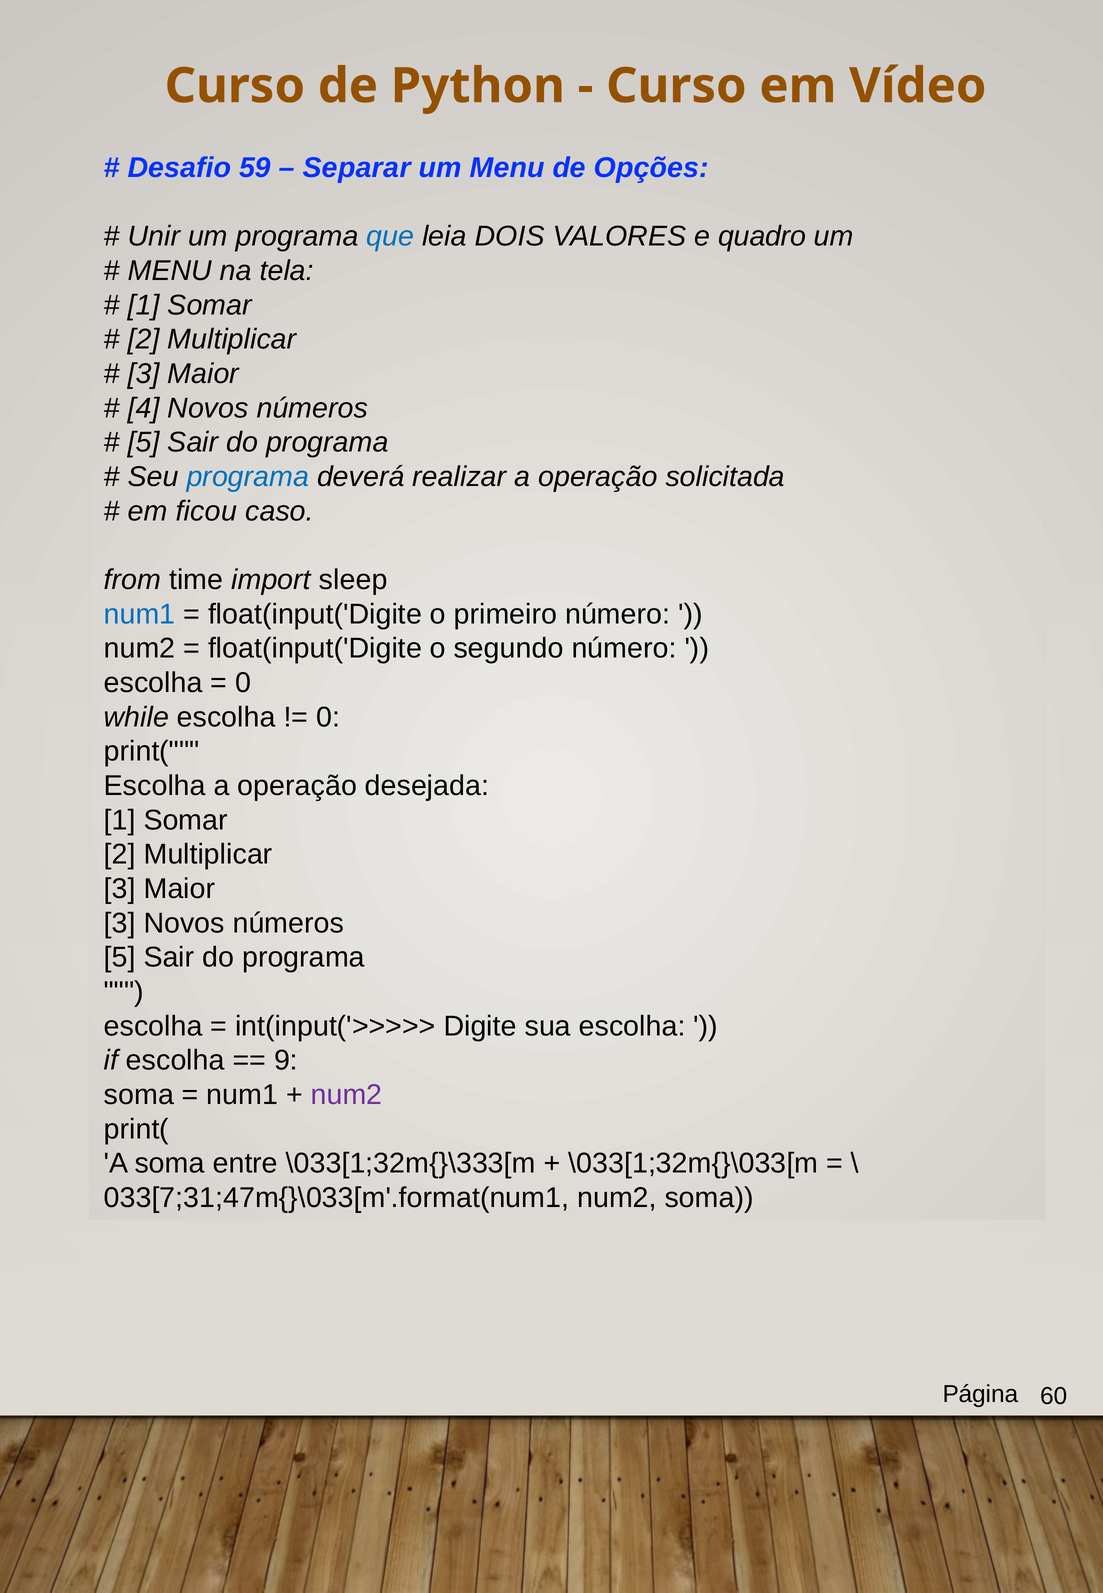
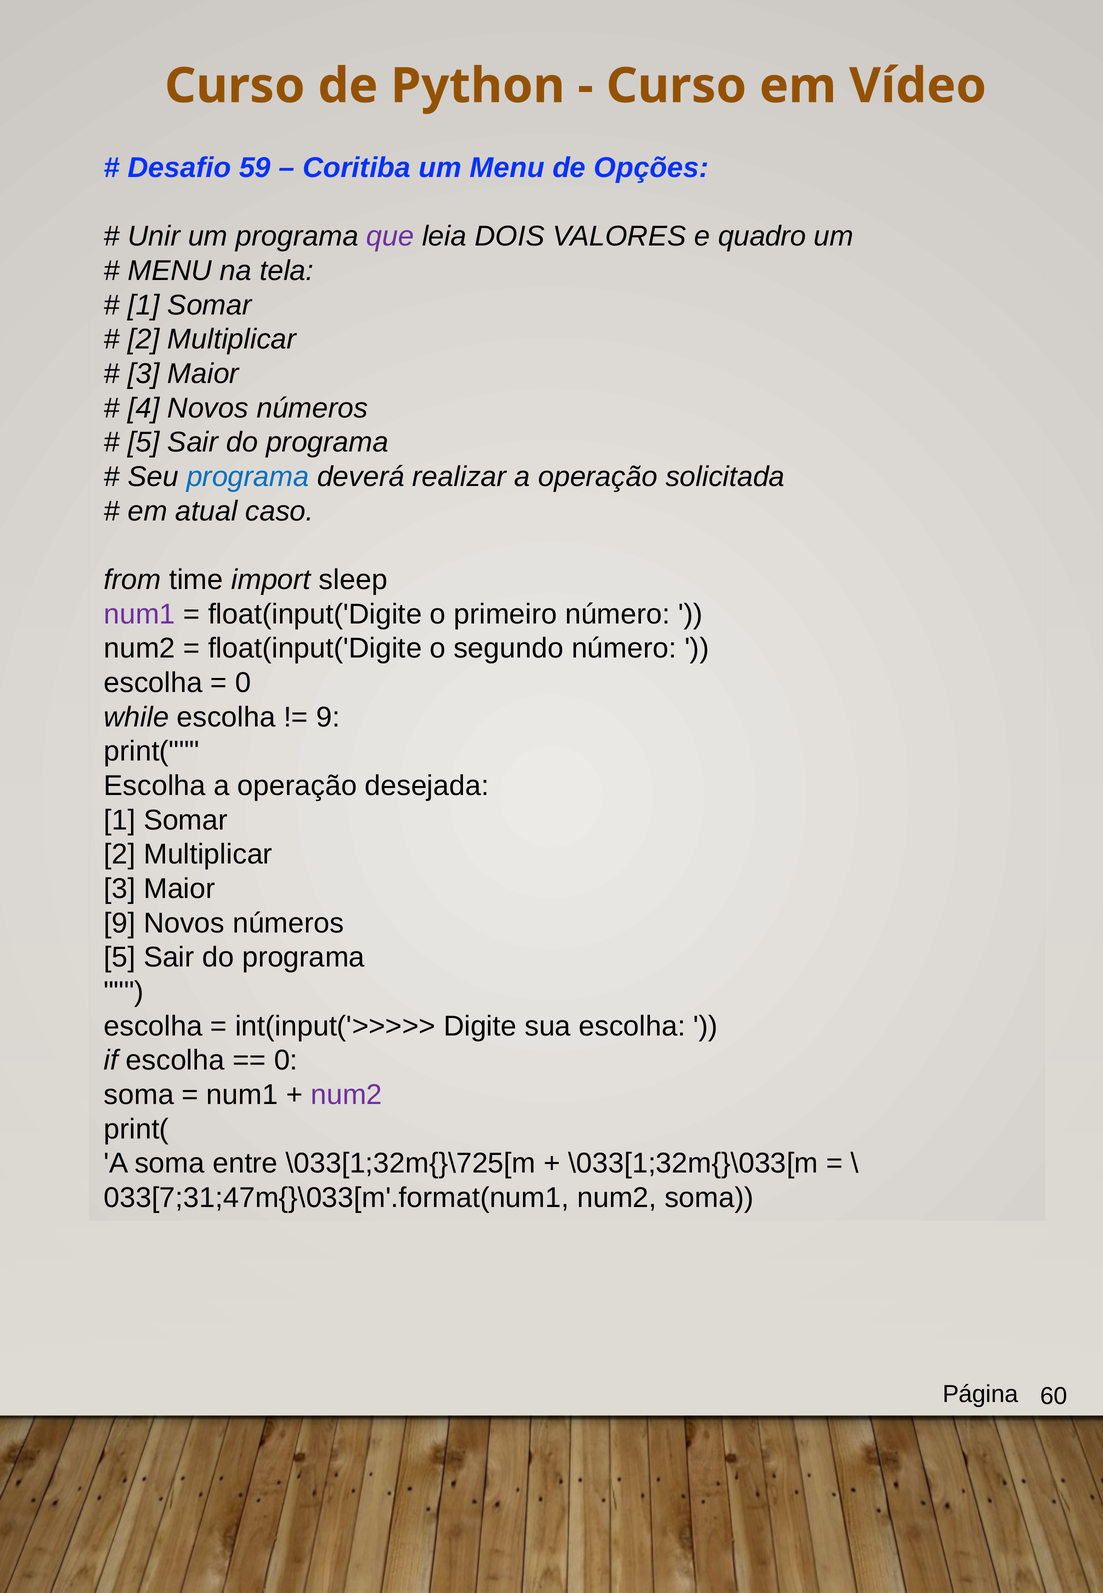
Separar: Separar -> Coritiba (357, 168)
que colour: blue -> purple (390, 237)
ficou: ficou -> atual (206, 511)
num1 colour: blue -> purple (140, 614)
0: 0 -> 9 (328, 717)
3: 3 -> 9 (120, 923)
9: 9 -> 0 (286, 1061)
\033[1;32m{}\333[m: \033[1;32m{}\333[m -> \033[1;32m{}\725[m (411, 1164)
